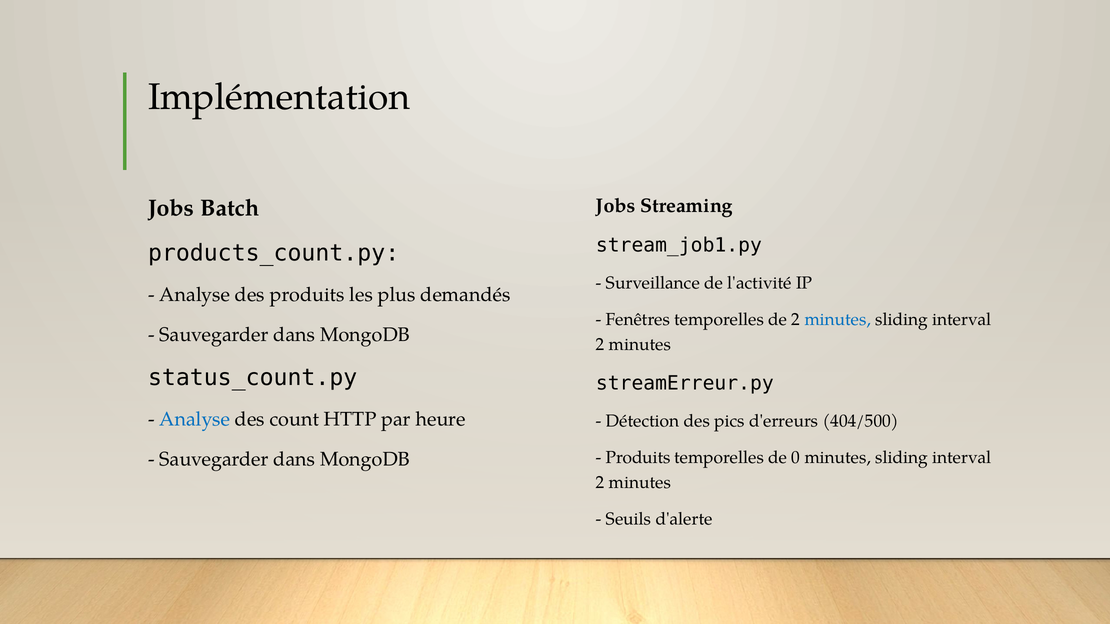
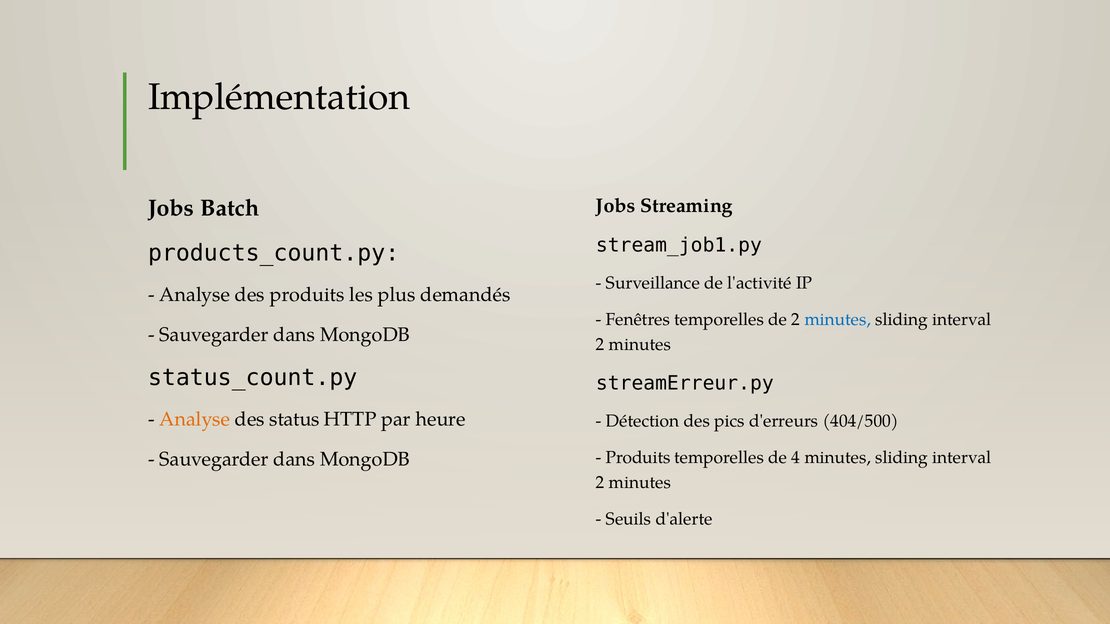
Analyse colour: blue -> orange (195, 420)
count: count -> status (294, 420)
0: 0 -> 4 (796, 458)
